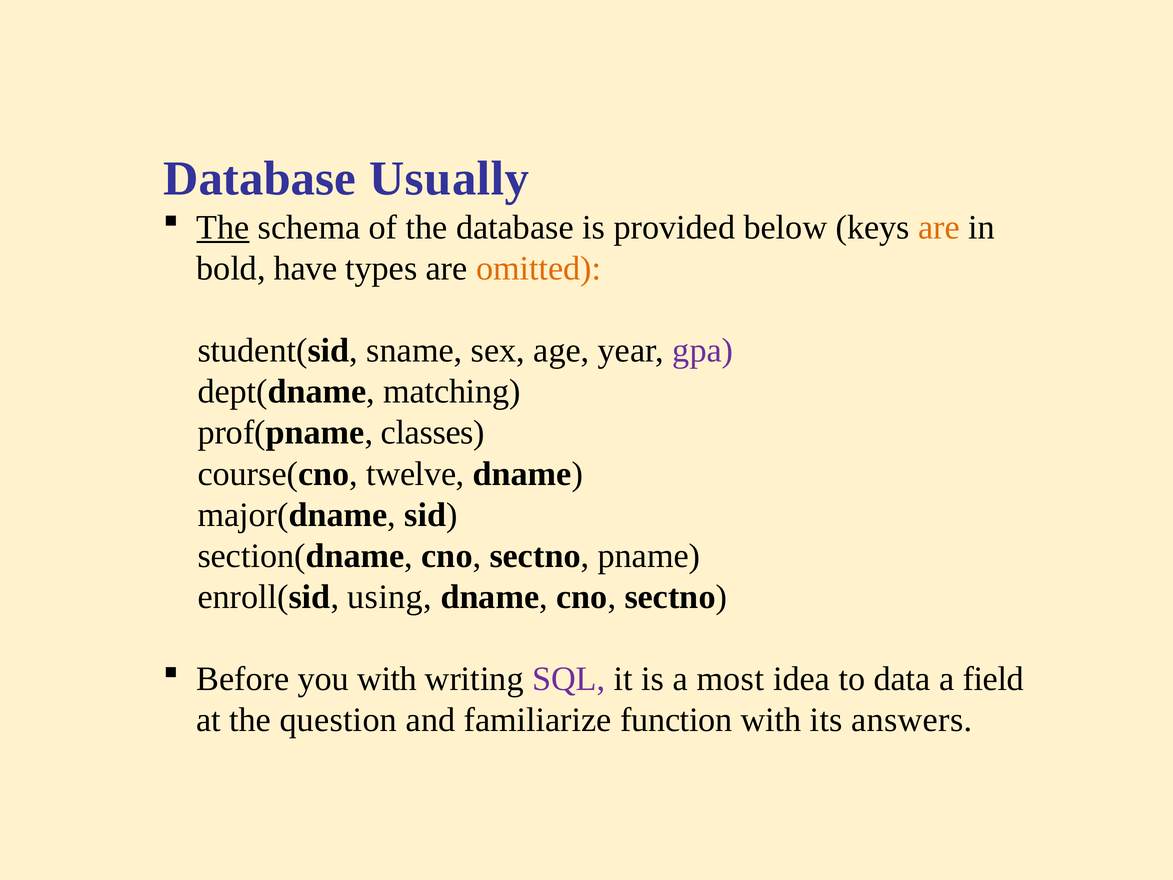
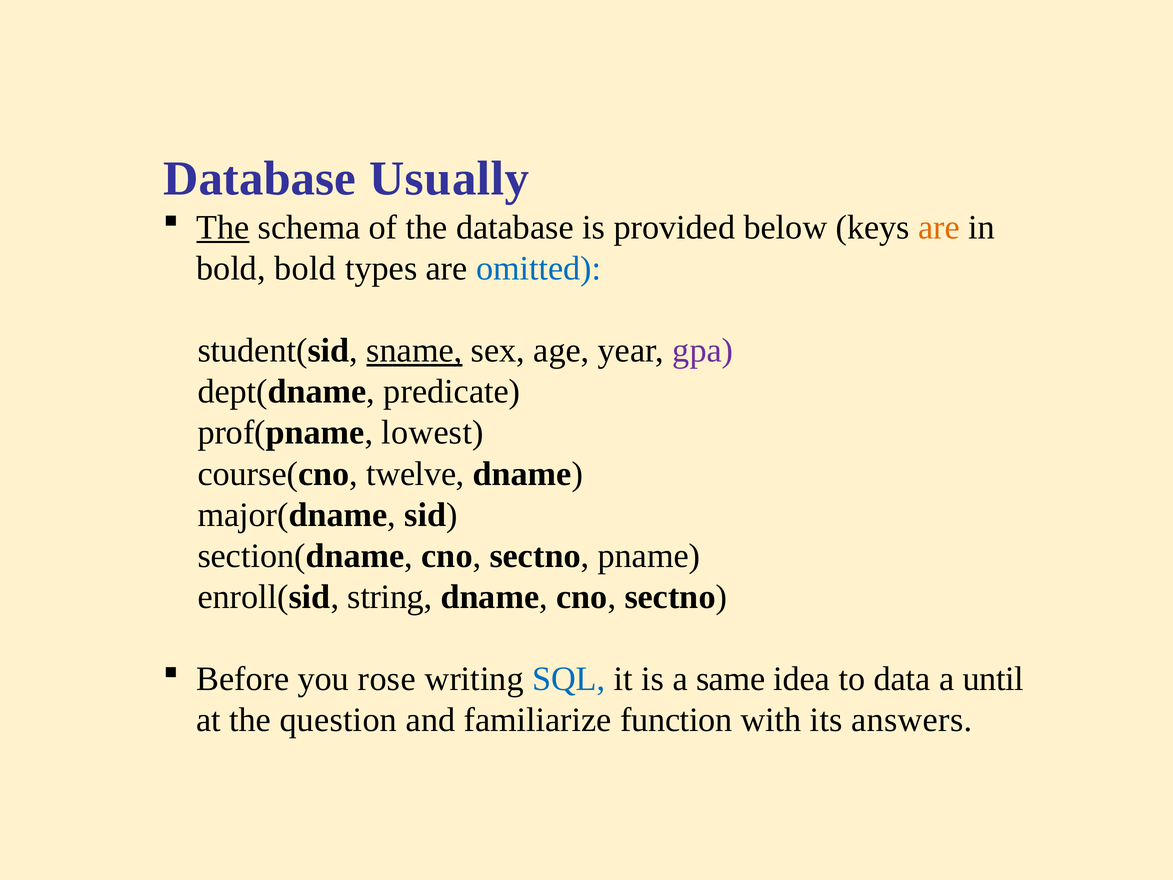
bold have: have -> bold (305, 268)
omitted colour: orange -> blue (539, 268)
sname underline: none -> present (414, 350)
matching: matching -> predicate (452, 391)
classes: classes -> lowest (433, 433)
using: using -> string (390, 597)
you with: with -> rose (387, 679)
SQL colour: purple -> blue (569, 679)
most: most -> same (731, 679)
field: field -> until (993, 679)
